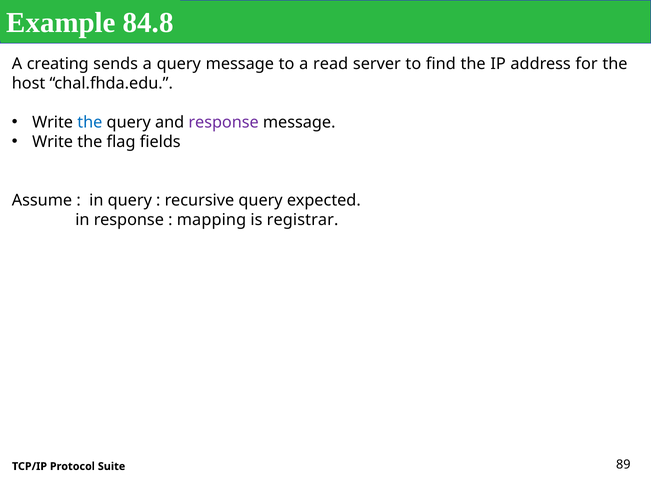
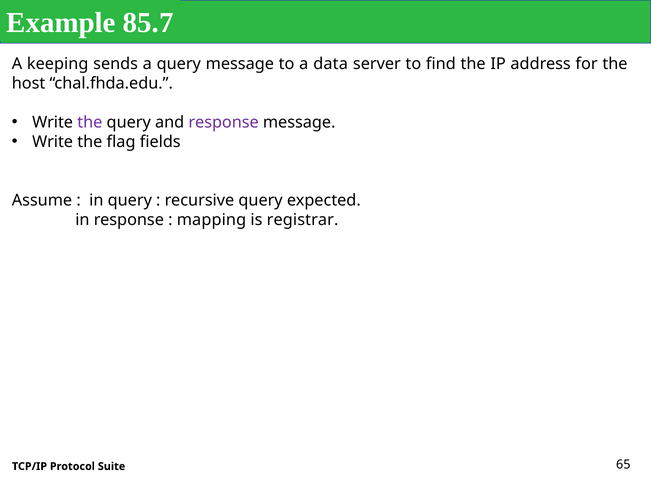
84.8: 84.8 -> 85.7 (148, 23)
creating: creating -> keeping (58, 64)
read: read -> data (331, 64)
the colour: blue -> purple (90, 122)
89: 89 -> 65 (623, 465)
